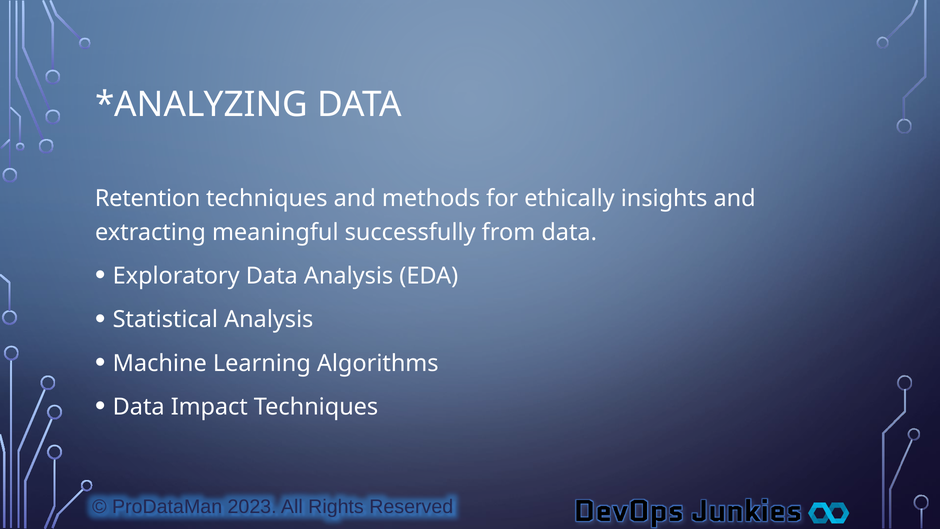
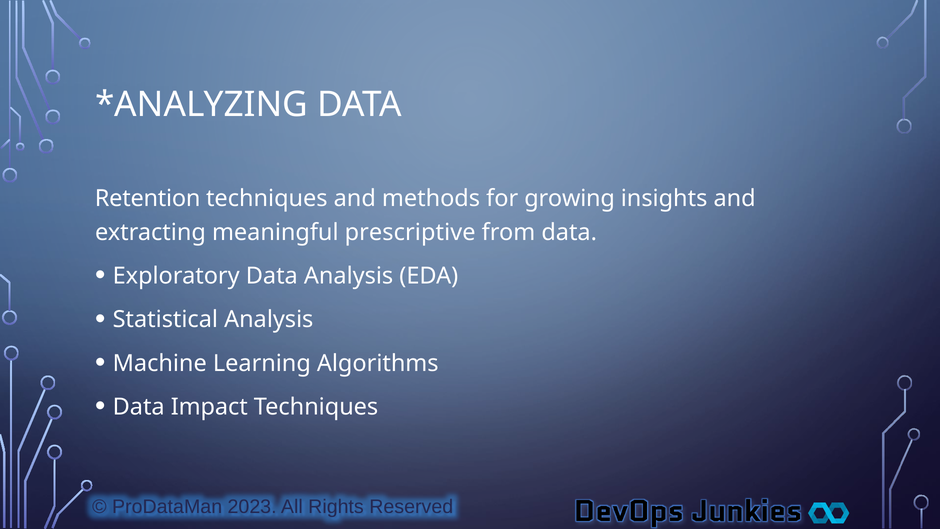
ethically: ethically -> growing (570, 198)
successfully: successfully -> prescriptive (410, 232)
